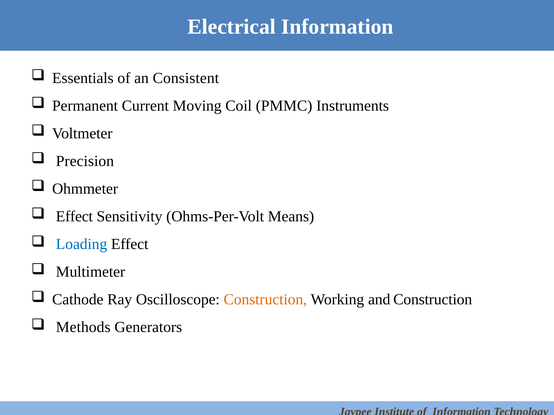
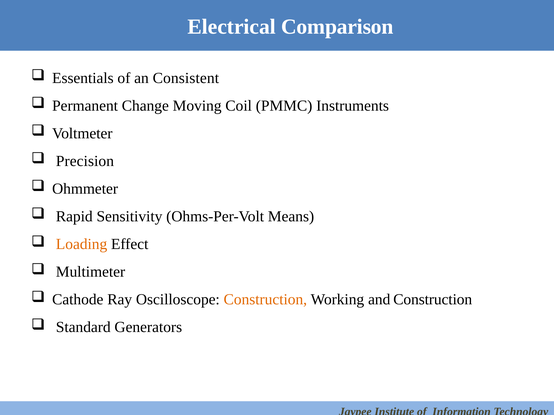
Electrical Information: Information -> Comparison (337, 27)
Current: Current -> Change (145, 106)
Effect: Effect -> Rapid (74, 217)
Loading colour: blue -> orange (82, 244)
Methods: Methods -> Standard (83, 328)
